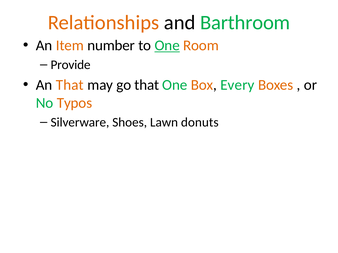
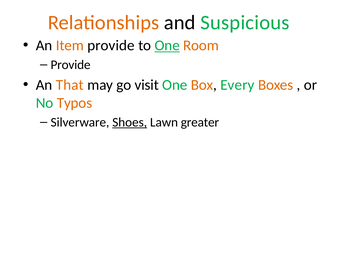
Barthroom: Barthroom -> Suspicious (245, 23)
Item number: number -> provide (111, 46)
go that: that -> visit (147, 85)
Shoes underline: none -> present (130, 122)
donuts: donuts -> greater (200, 122)
